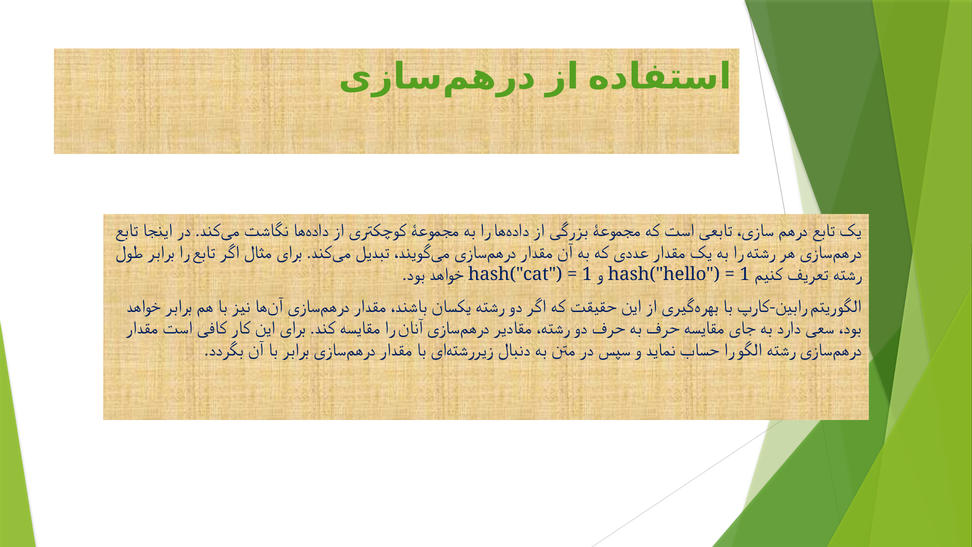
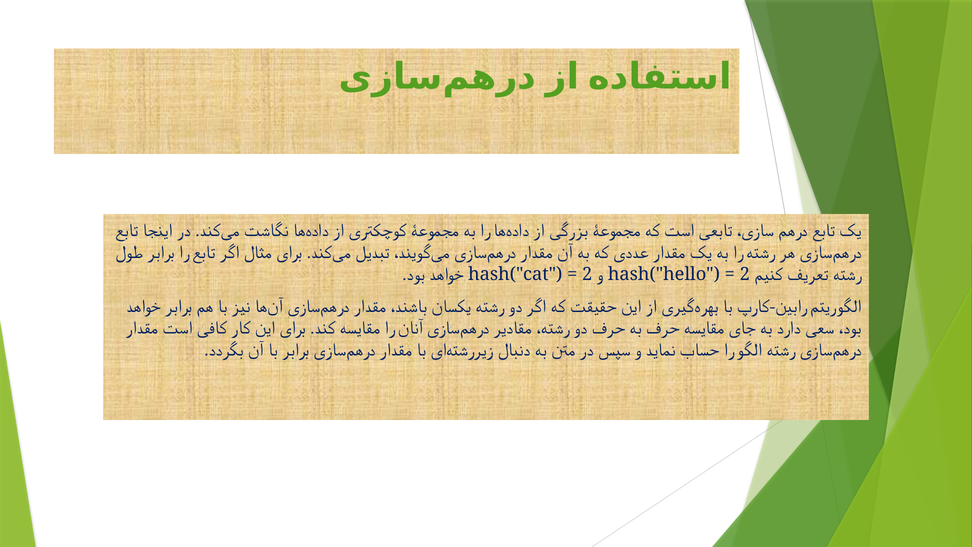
1: 1 -> 2 (587, 274)
1: 1 -> 2 (745, 274)
